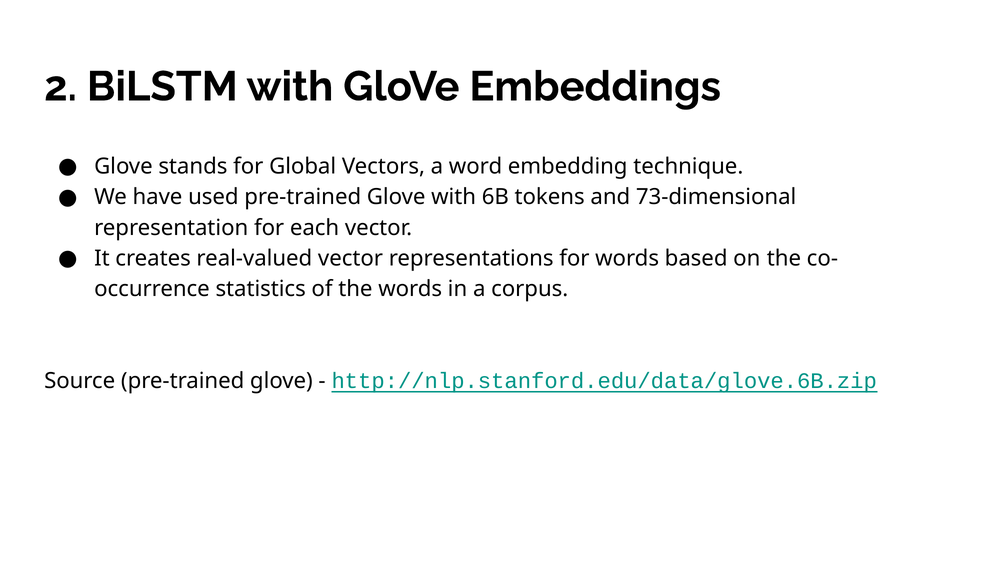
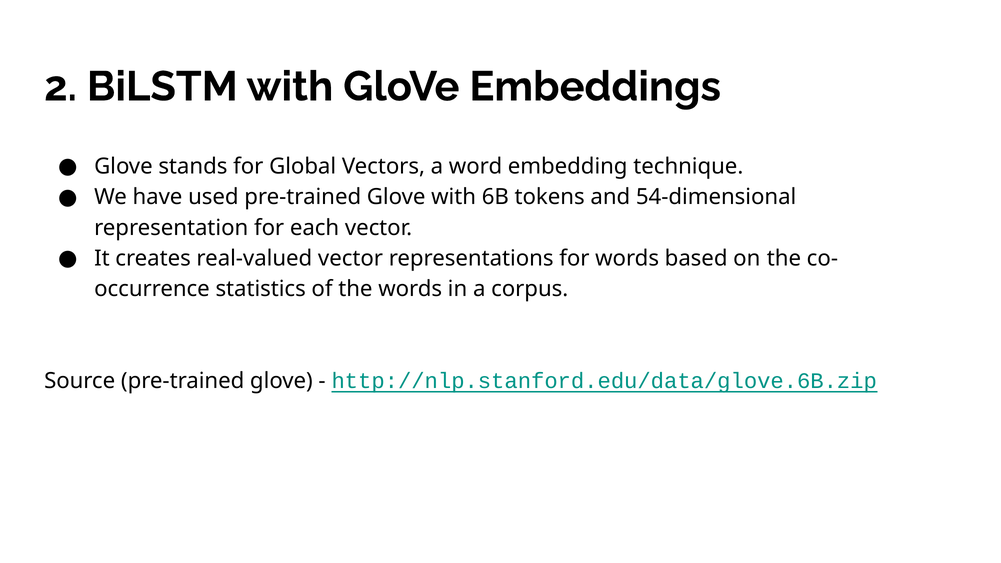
73-dimensional: 73-dimensional -> 54-dimensional (716, 197)
